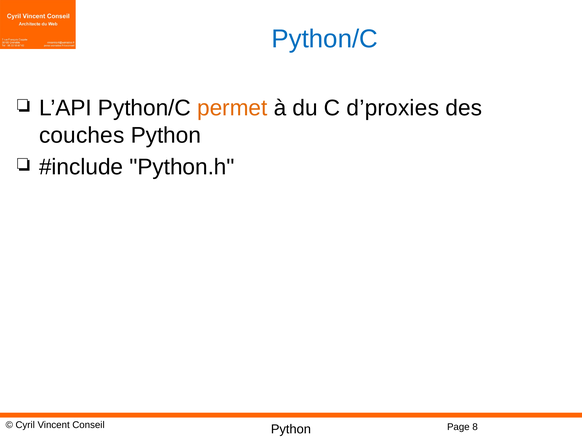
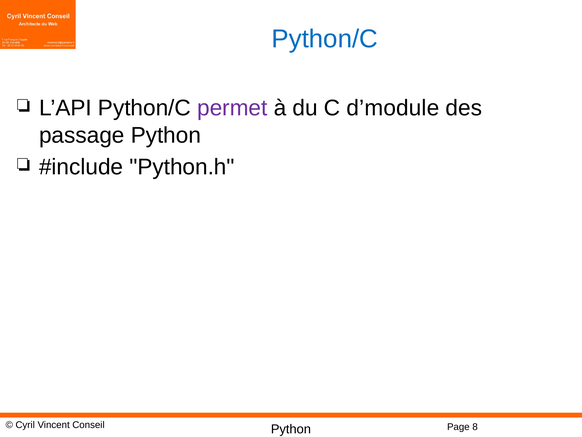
permet colour: orange -> purple (232, 108)
d’proxies: d’proxies -> d’module (393, 108)
couches: couches -> passage (82, 135)
